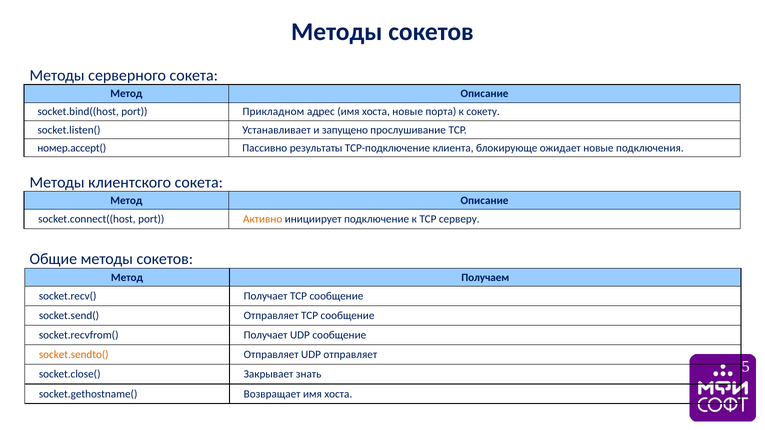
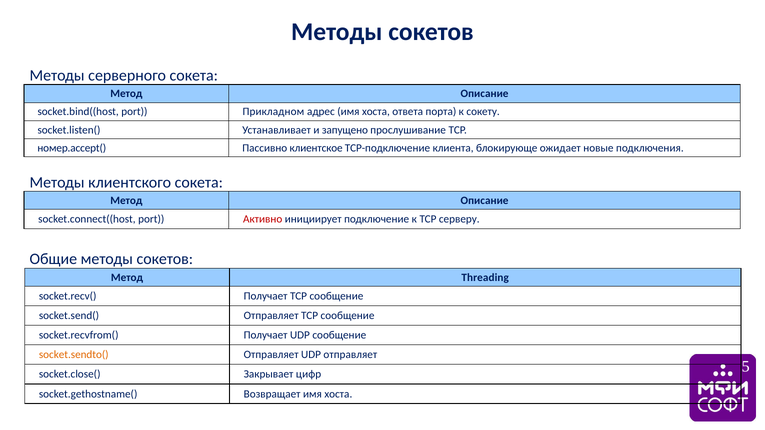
хоста новые: новые -> ответа (408, 112)
результаты: результаты -> клиентское (316, 148)
Активно colour: orange -> red (263, 219)
Получаем: Получаем -> Threading (485, 278)
знать: знать -> цифр (309, 375)
